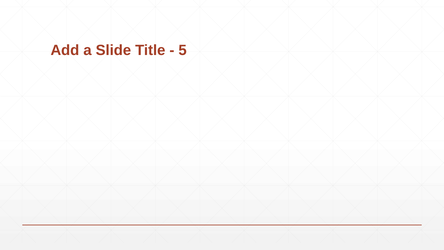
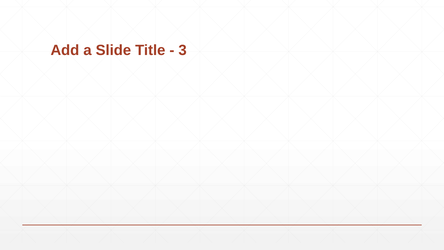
5: 5 -> 3 (183, 50)
